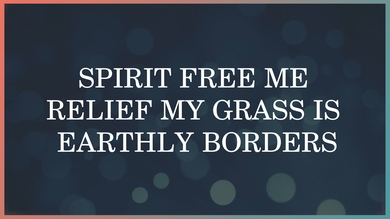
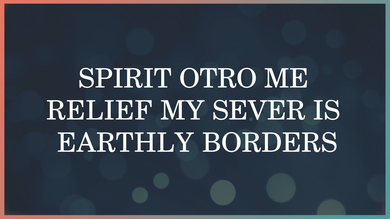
FREE: FREE -> OTRO (218, 79)
GRASS: GRASS -> SEVER (259, 111)
